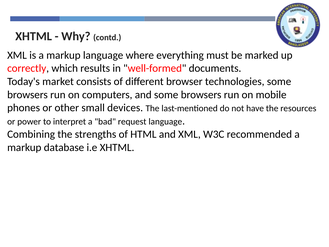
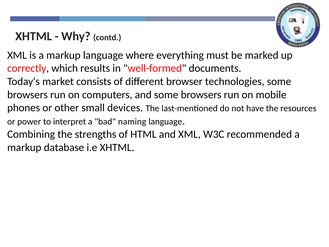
request: request -> naming (132, 122)
